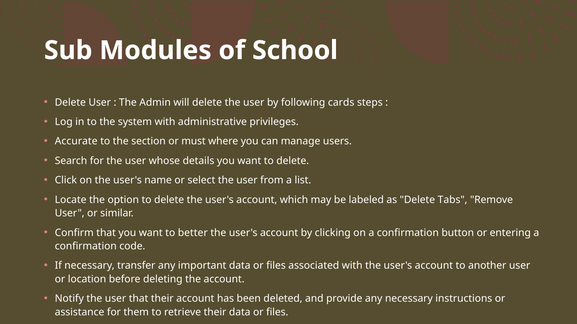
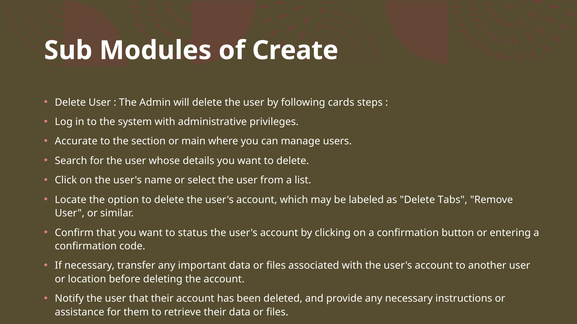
School: School -> Create (295, 51)
must: must -> main (193, 142)
better: better -> status (193, 233)
